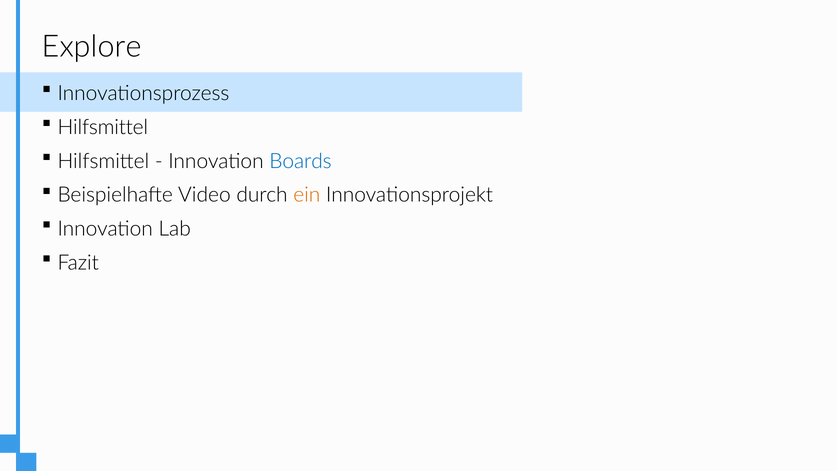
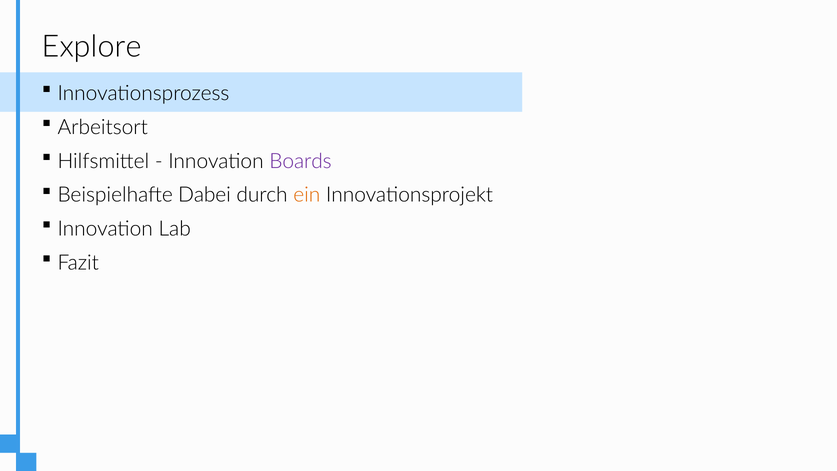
Hilfsmittel: Hilfsmittel -> Arbeitsort (103, 127)
Boards colour: blue -> purple (300, 161)
Video: Video -> Dabei (204, 195)
